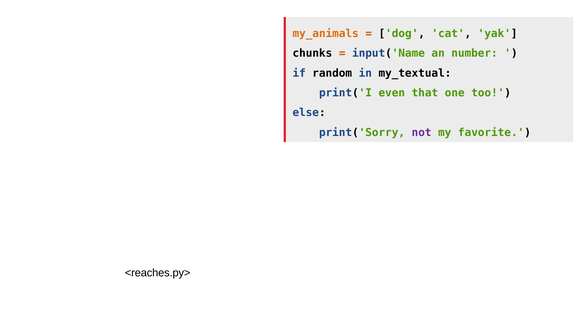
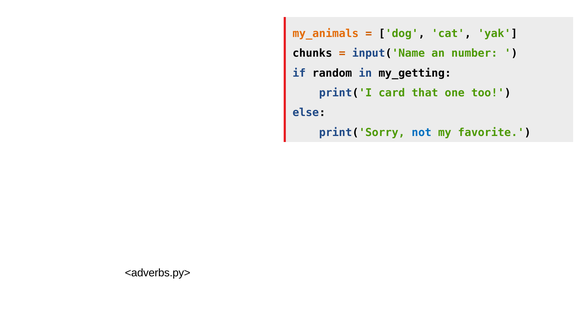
my_textual: my_textual -> my_getting (415, 73)
even: even -> card (392, 93)
not colour: purple -> blue (422, 133)
<reaches.py>: <reaches.py> -> <adverbs.py> (158, 273)
